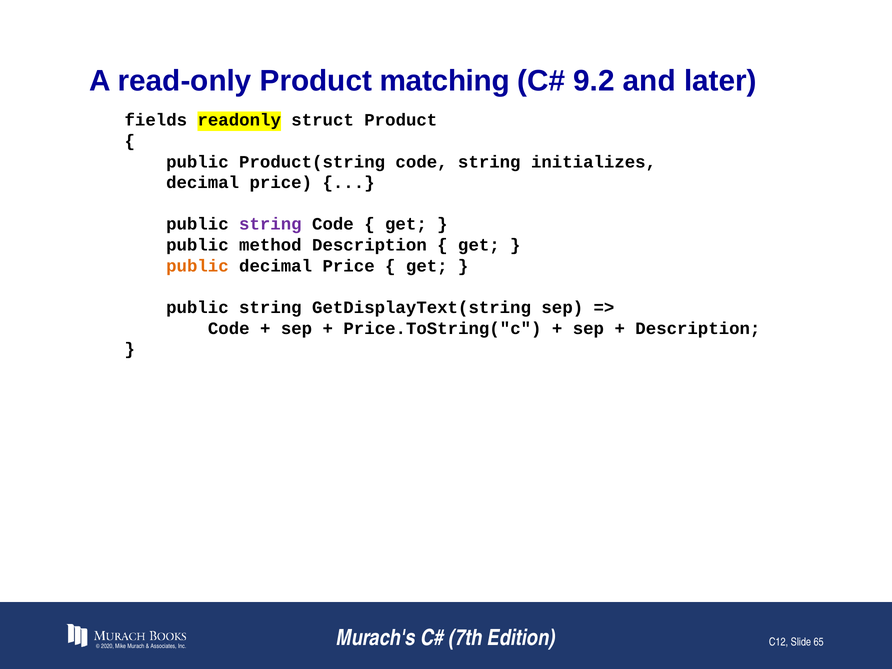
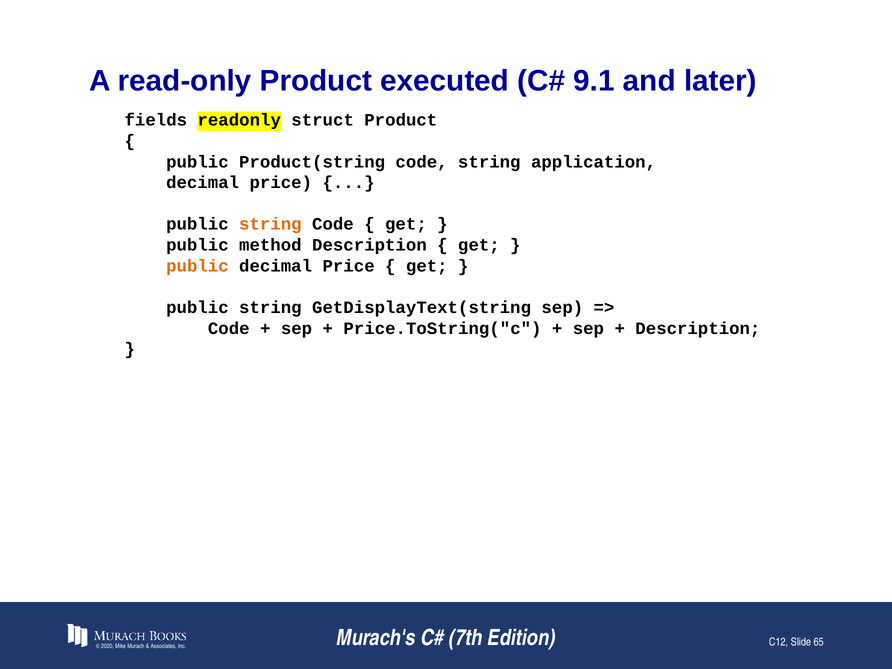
matching: matching -> executed (445, 81)
9.2: 9.2 -> 9.1 (594, 81)
initializes: initializes -> application (594, 162)
string colour: purple -> orange (270, 224)
